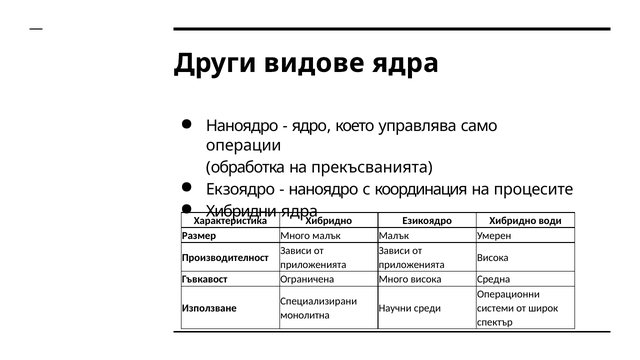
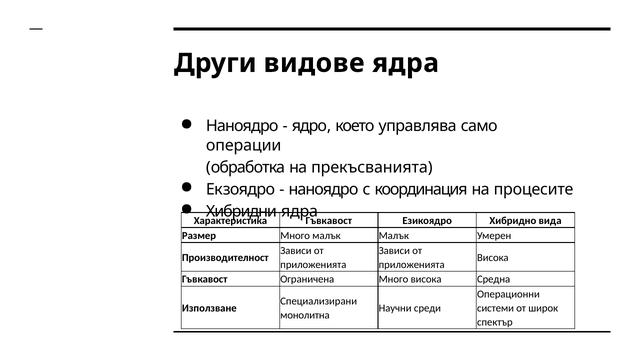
Хибридно: Хибридно -> Гъвкавост (329, 221)
води: води -> вида (550, 221)
